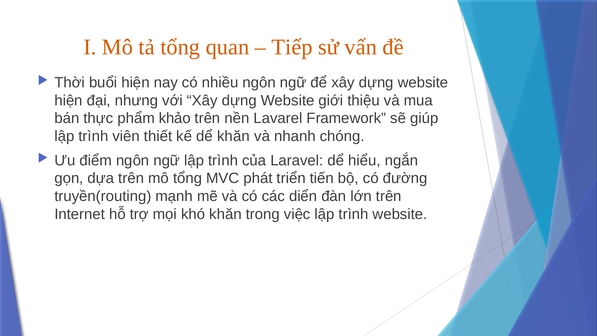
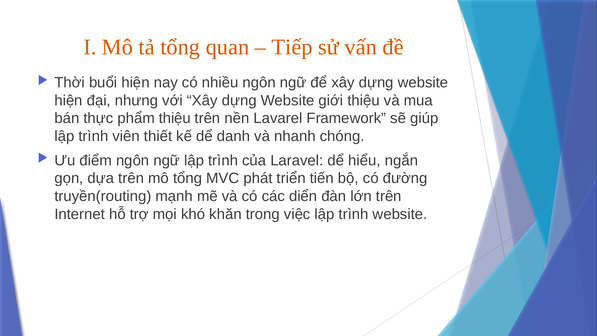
phẩm khảo: khảo -> thiệu (175, 118)
dể khăn: khăn -> danh (234, 136)
